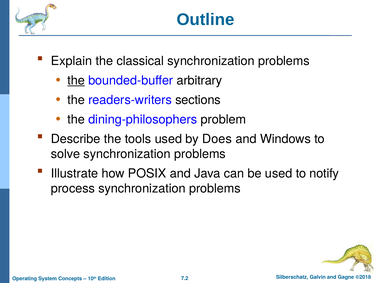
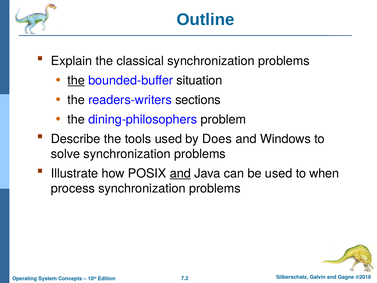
arbitrary: arbitrary -> situation (199, 80)
and underline: none -> present (180, 173)
notify: notify -> when (324, 173)
